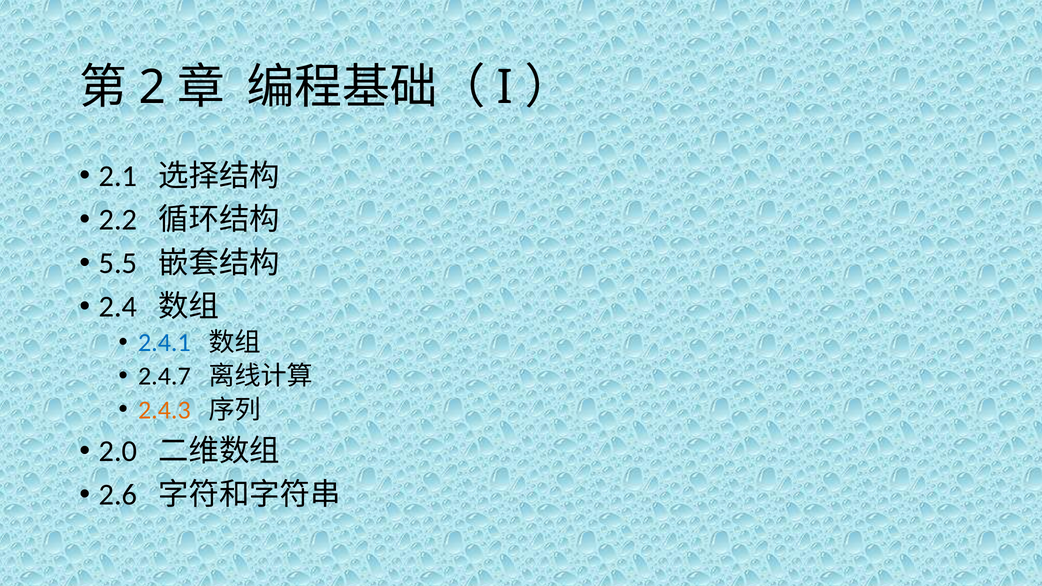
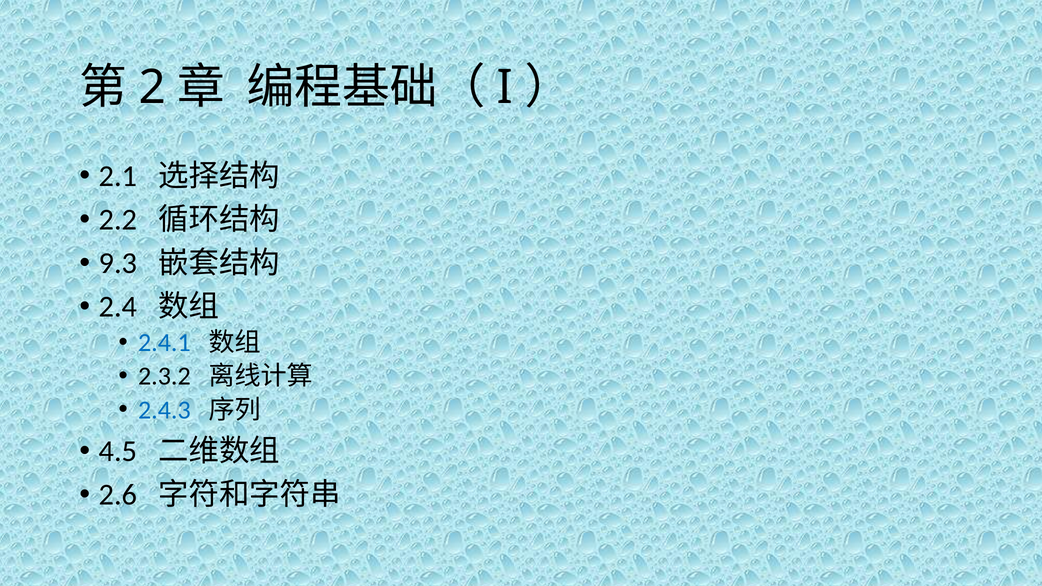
5.5: 5.5 -> 9.3 (118, 263)
2.4.7: 2.4.7 -> 2.3.2 (164, 376)
2.4.3 colour: orange -> blue (164, 410)
2.0: 2.0 -> 4.5 (118, 451)
